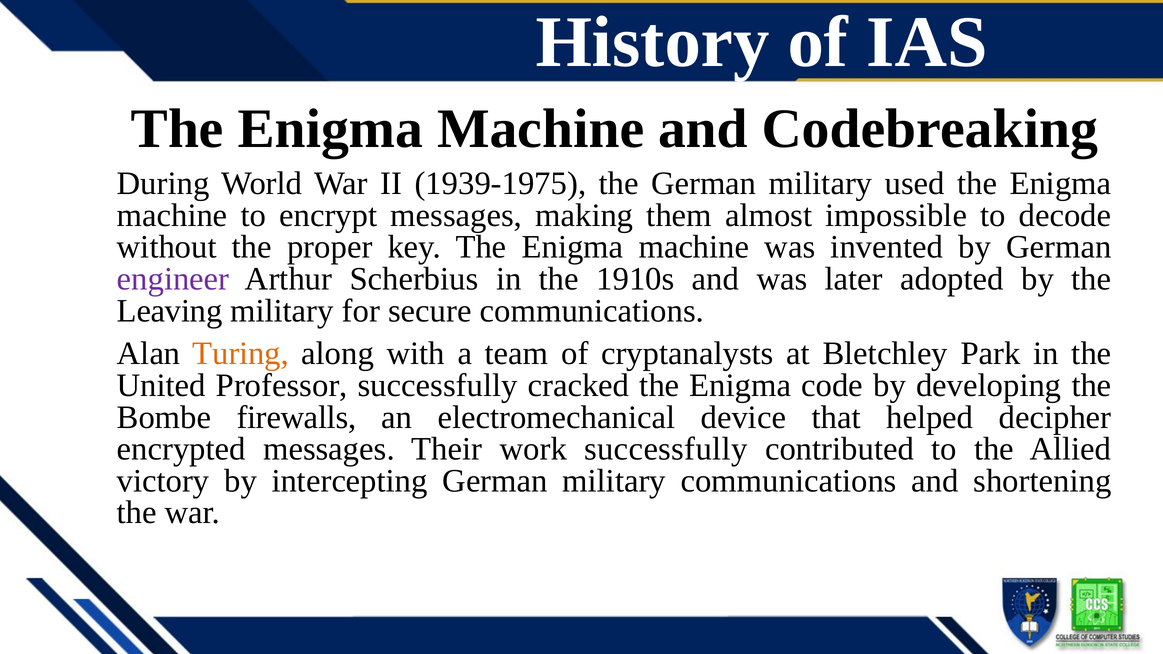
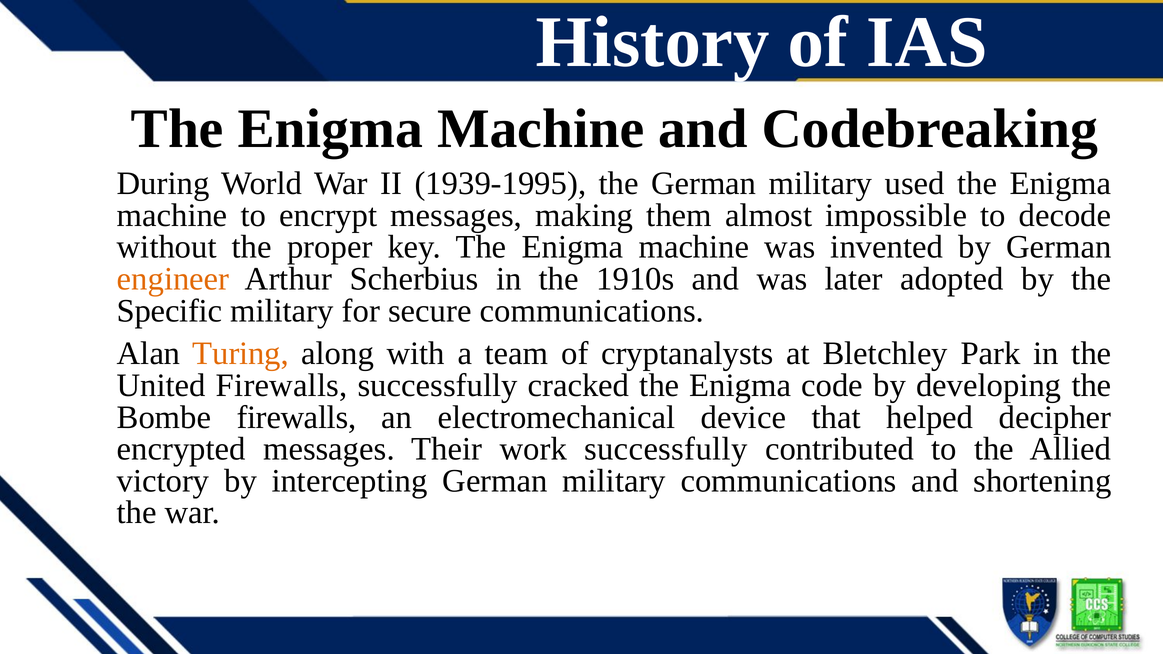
1939-1975: 1939-1975 -> 1939-1995 (500, 184)
engineer colour: purple -> orange (173, 279)
Leaving: Leaving -> Specific (170, 311)
United Professor: Professor -> Firewalls (282, 385)
